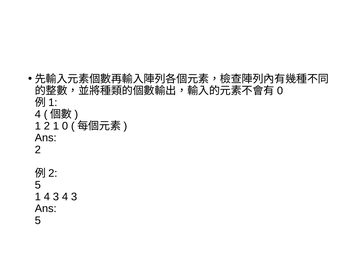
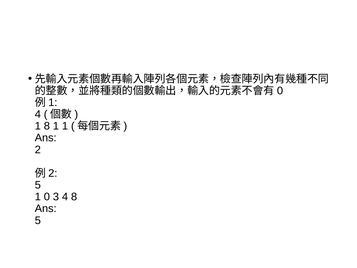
1 2: 2 -> 8 (47, 126)
1 0: 0 -> 1 (65, 126)
1 4: 4 -> 0 (47, 197)
3 4 3: 3 -> 8 (74, 197)
